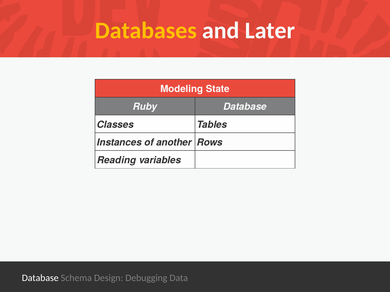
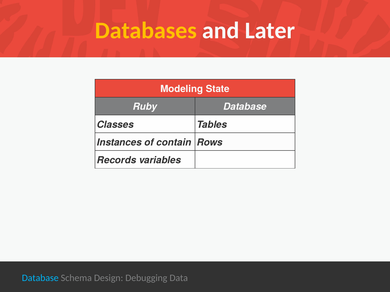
another: another -> contain (174, 143)
Reading: Reading -> Records (117, 160)
Database colour: white -> light blue (40, 278)
